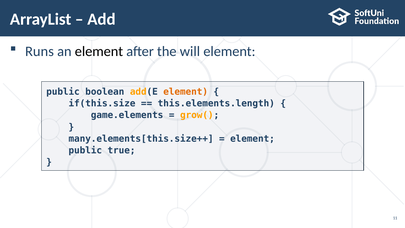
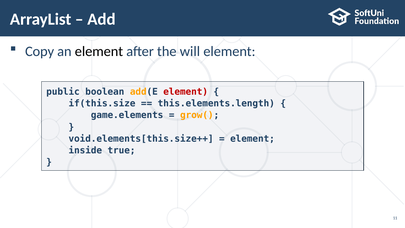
Runs: Runs -> Copy (40, 51)
element colour: orange -> red (186, 92)
many.elements[this.size++: many.elements[this.size++ -> void.elements[this.size++ (141, 139)
public: public -> inside (85, 150)
